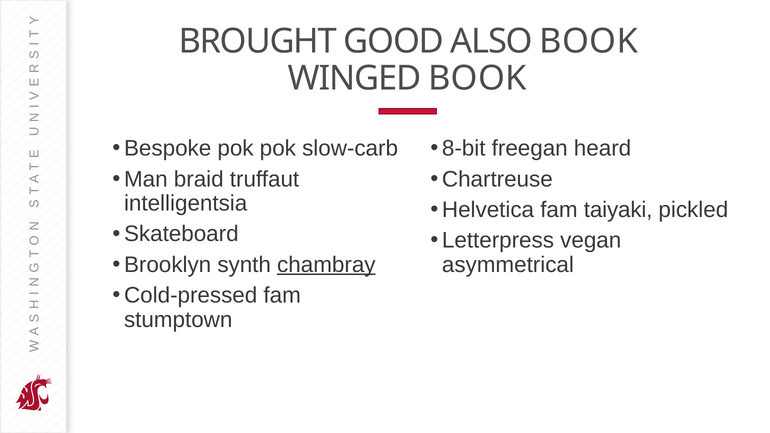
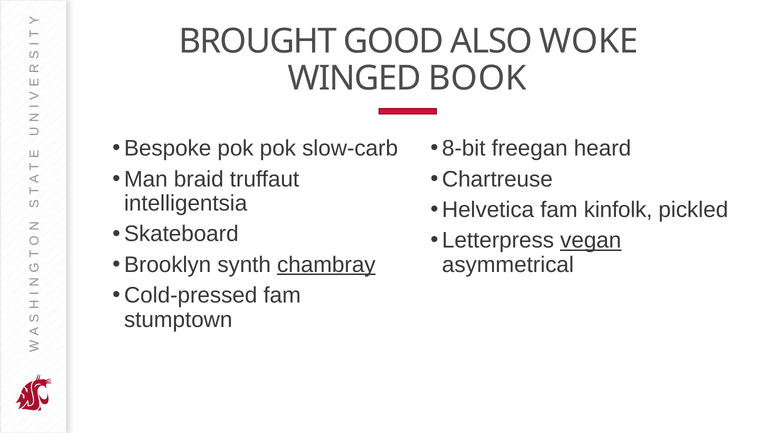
ALSO BOOK: BOOK -> WOKE (589, 41)
taiyaki: taiyaki -> kinfolk (618, 210)
vegan underline: none -> present (591, 241)
